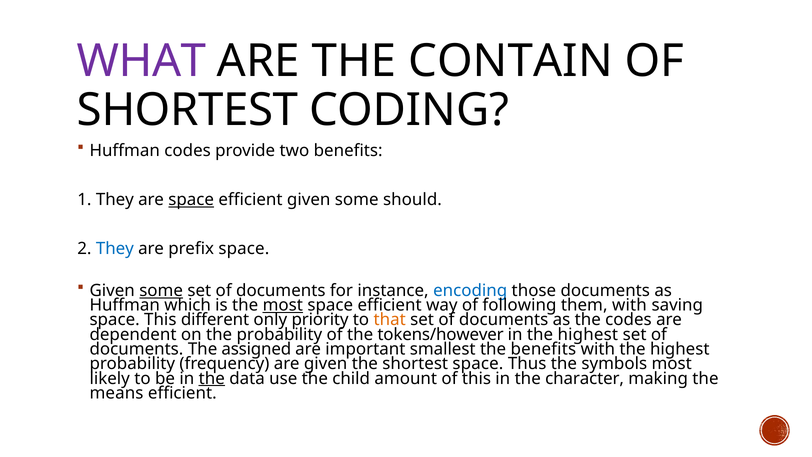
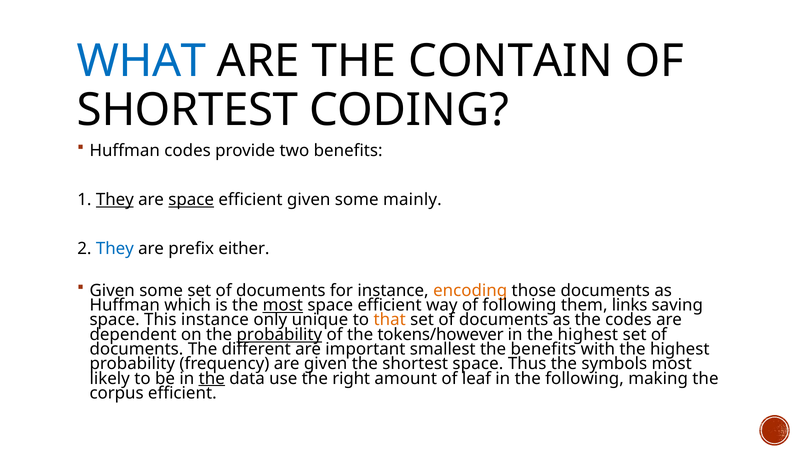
WHAT colour: purple -> blue (141, 61)
They underline: none -> present (115, 200)
should: should -> mainly (412, 200)
prefix space: space -> either (244, 249)
some underline: present -> none (161, 290)
encoding colour: blue -> orange (470, 290)
them with: with -> links (630, 305)
This different: different -> instance (215, 320)
priority: priority -> unique (320, 320)
probability underline: none -> present (279, 334)
assigned: assigned -> different (256, 349)
child: child -> right (351, 378)
of this: this -> leaf (477, 378)
the character: character -> following (585, 378)
means: means -> corpus (117, 393)
